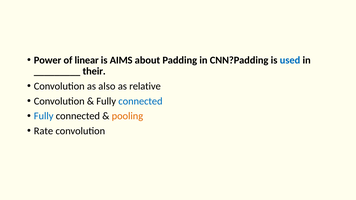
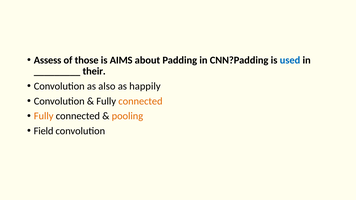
Power: Power -> Assess (48, 60)
linear: linear -> those (87, 60)
relative: relative -> happily (145, 86)
connected colour: blue -> orange (140, 101)
Fully colour: blue -> orange (44, 116)
Rate: Rate -> Field (44, 131)
